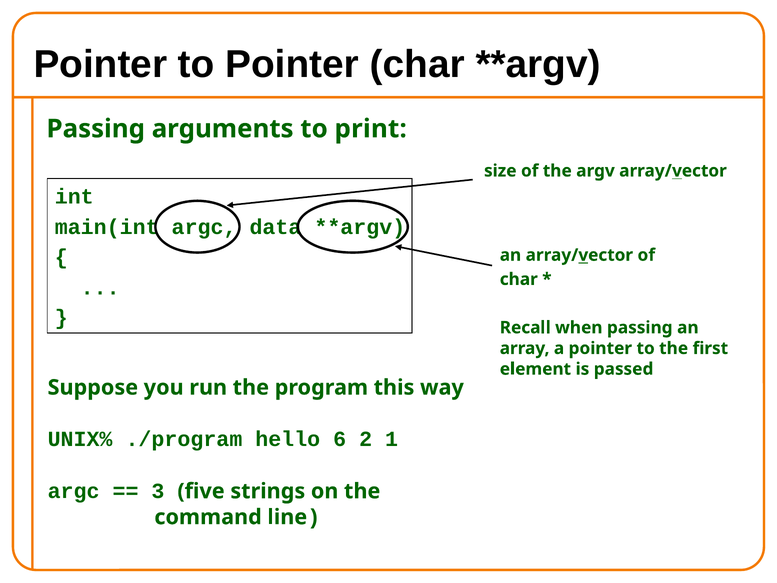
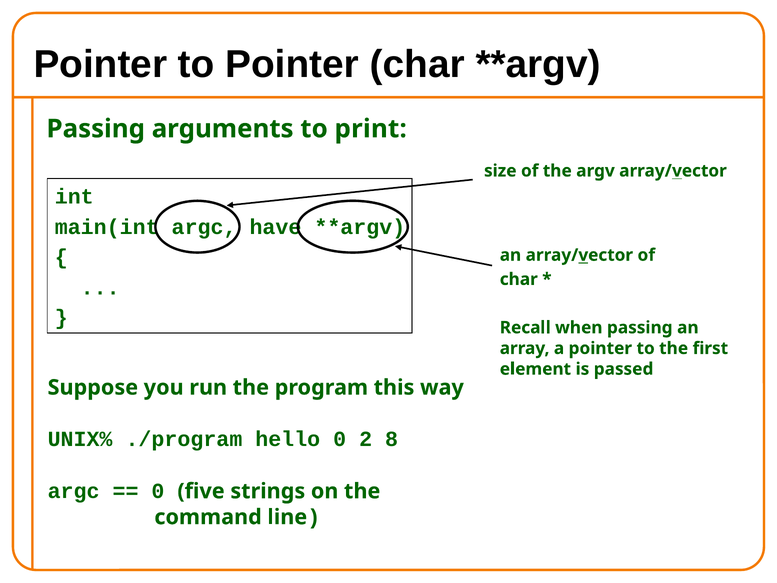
data: data -> have (275, 227)
hello 6: 6 -> 0 (340, 439)
1: 1 -> 8 (392, 439)
3: 3 -> 0 (158, 491)
